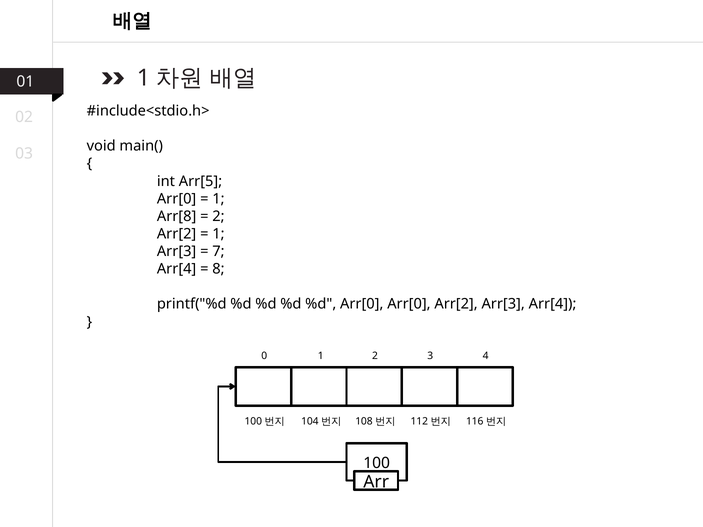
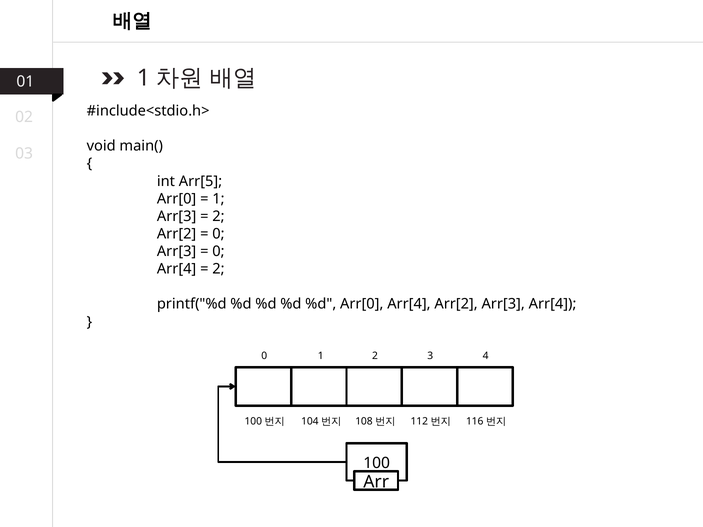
Arr[8: Arr[8 -> Arr[3 (177, 216)
1: 1 -> 0 (218, 234)
7: 7 -> 0 (218, 252)
8: 8 -> 2 (218, 269)
Arr[0 Arr[0: Arr[0 -> Arr[4 (409, 304)
